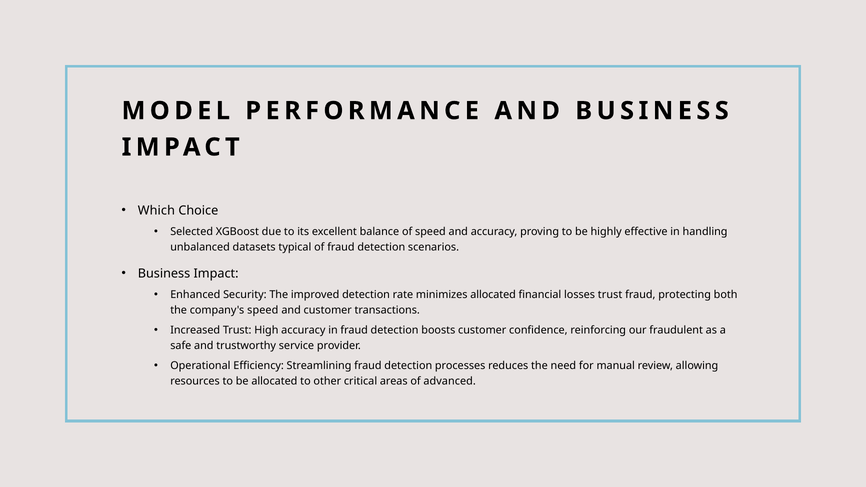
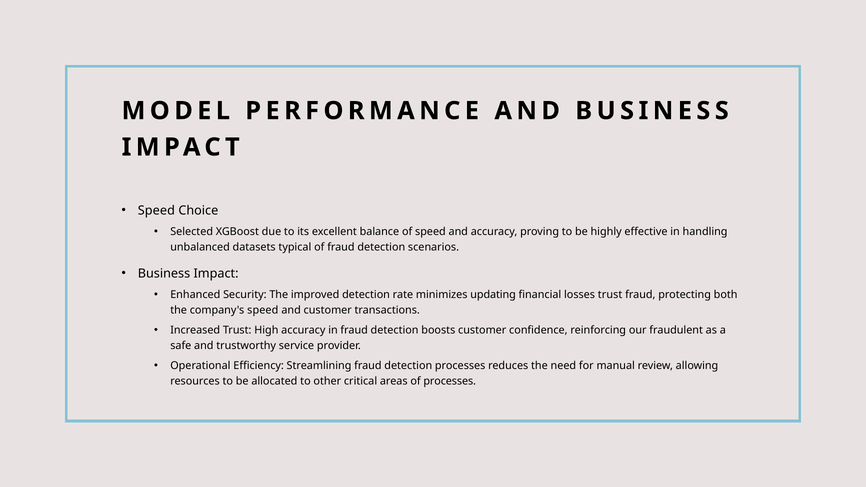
Which: Which -> Speed (156, 211)
minimizes allocated: allocated -> updating (493, 295)
of advanced: advanced -> processes (450, 382)
